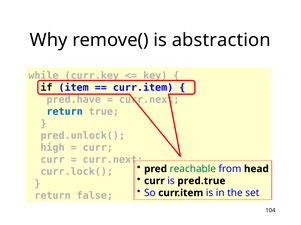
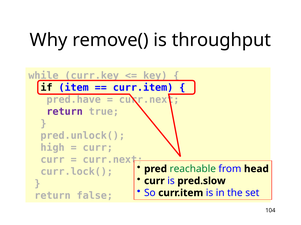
abstraction: abstraction -> throughput (221, 40)
return colour: blue -> purple (65, 112)
pred.true: pred.true -> pred.slow (201, 181)
